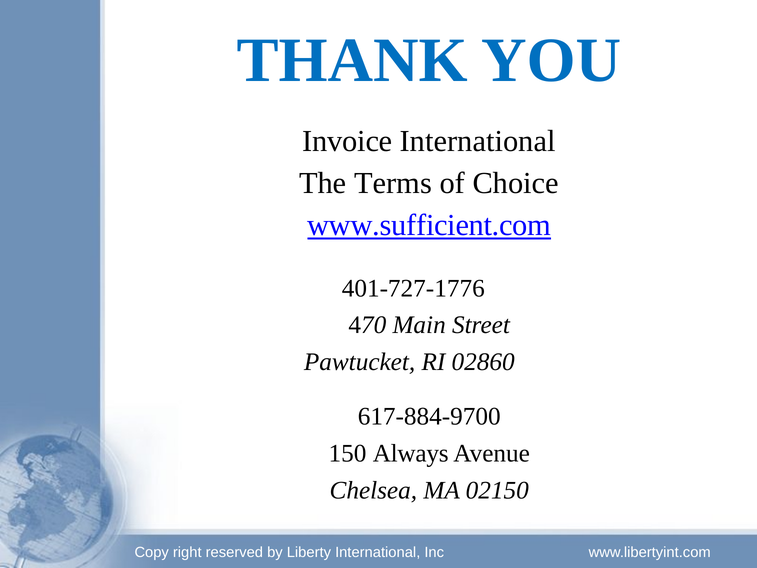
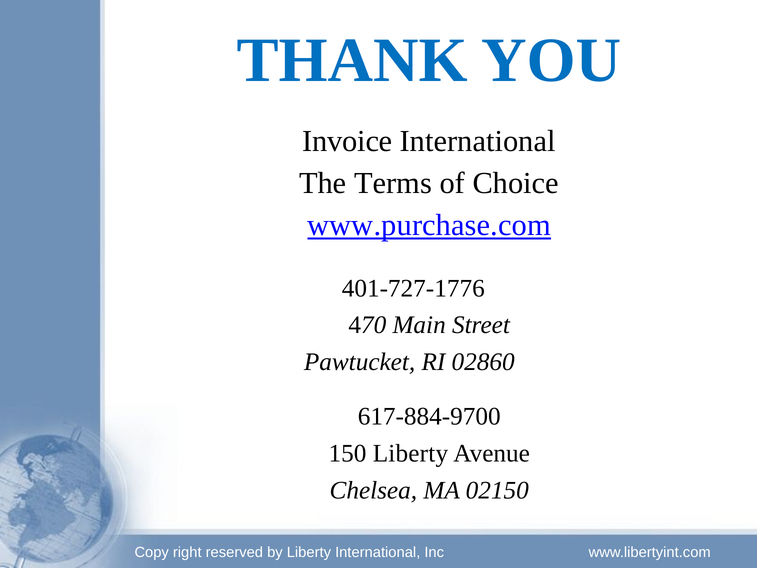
www.sufficient.com: www.sufficient.com -> www.purchase.com (429, 225)
150 Always: Always -> Liberty (410, 453)
